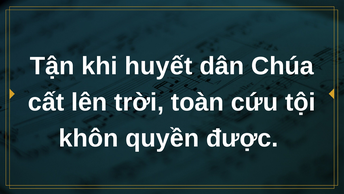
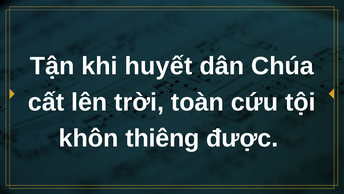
quyền: quyền -> thiêng (162, 138)
